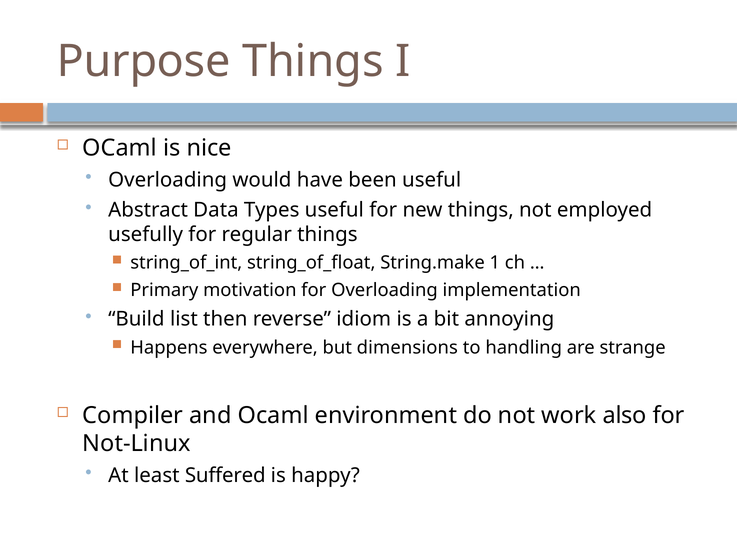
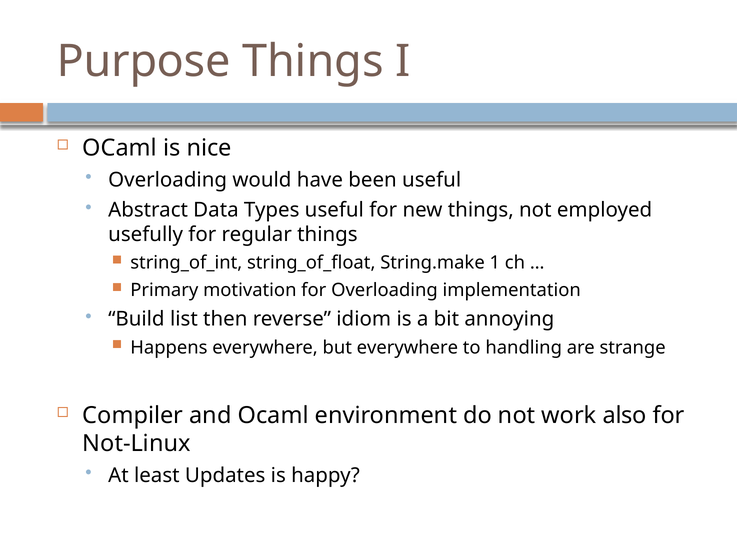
but dimensions: dimensions -> everywhere (407, 348)
Suffered: Suffered -> Updates (225, 476)
